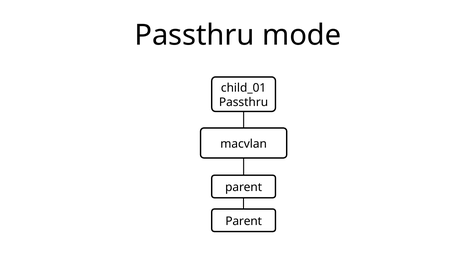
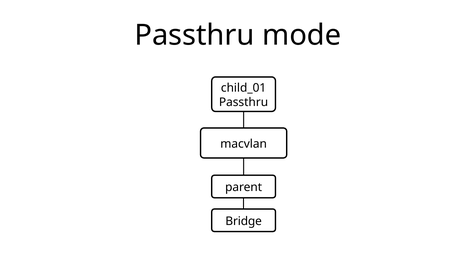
Parent: Parent -> Bridge (244, 221)
